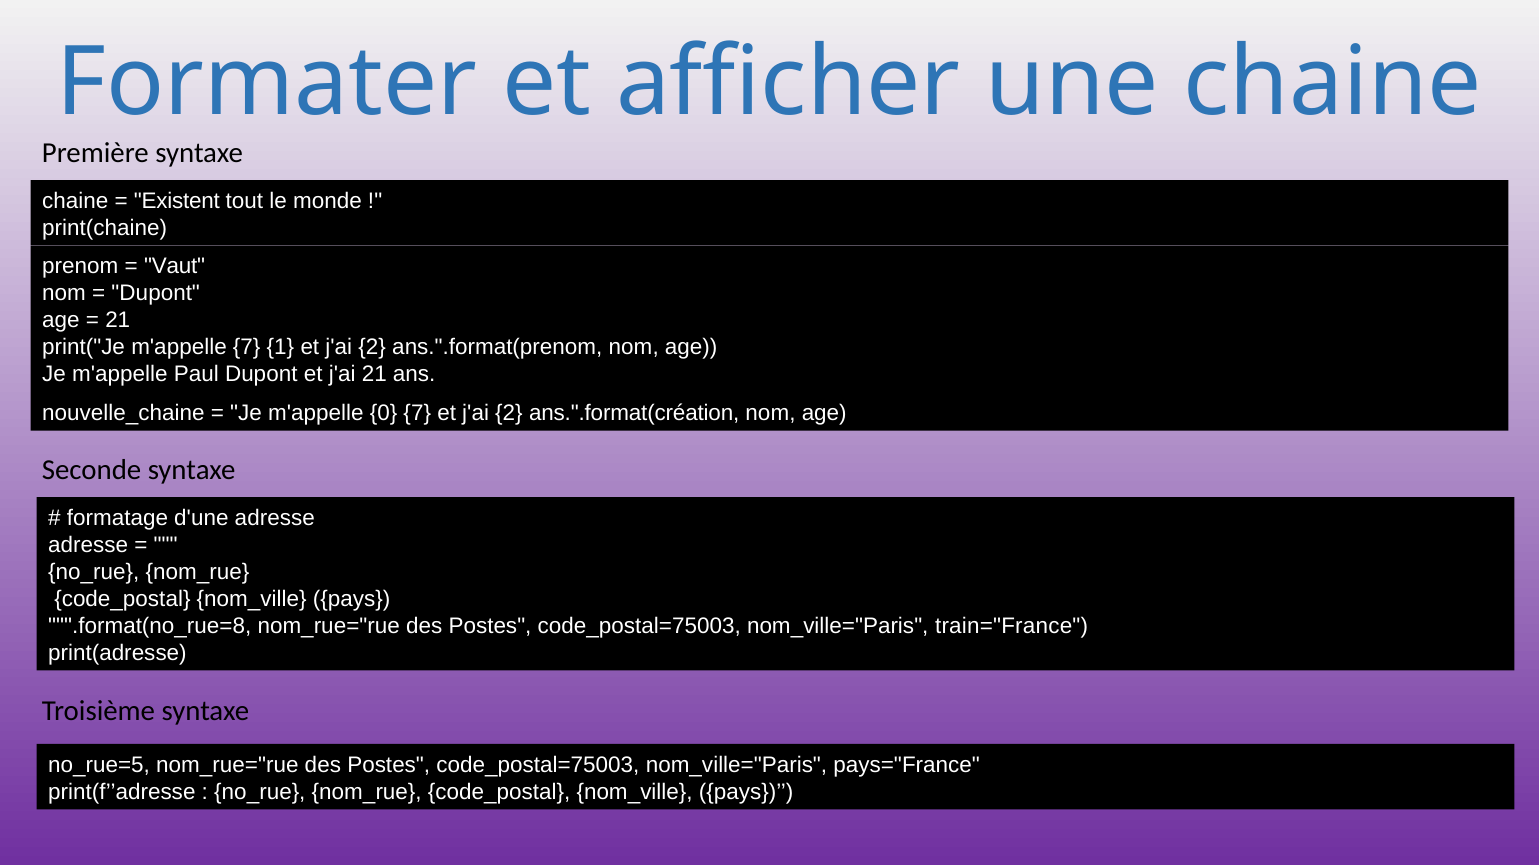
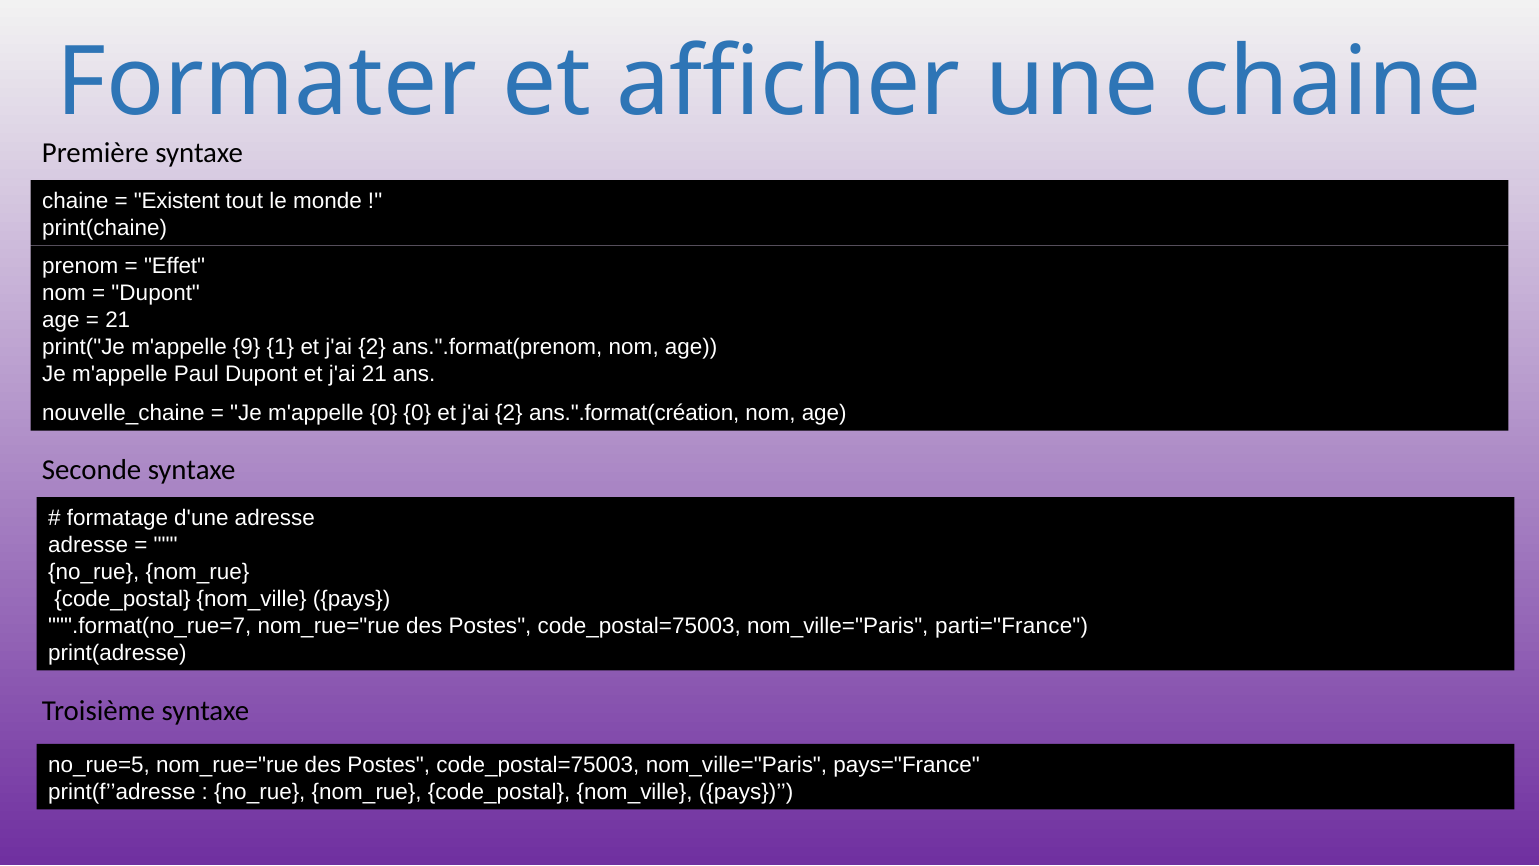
Vaut: Vaut -> Effet (175, 266)
m'appelle 7: 7 -> 9 (247, 347)
0 7: 7 -> 0 (417, 413)
.format(no_rue=8: .format(no_rue=8 -> .format(no_rue=7 (150, 625)
train="France: train="France -> parti="France (1012, 625)
